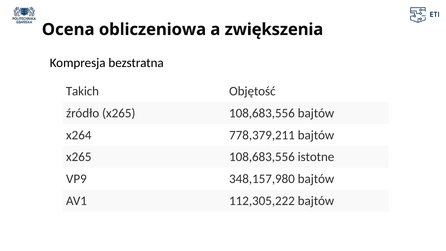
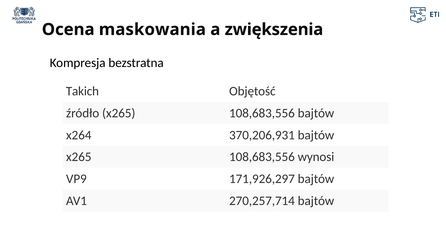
obliczeniowa: obliczeniowa -> maskowania (152, 29)
778,379,211: 778,379,211 -> 370,206,931 (262, 135)
istotne: istotne -> wynosi (316, 157)
348,157,980: 348,157,980 -> 171,926,297 (262, 179)
112,305,222: 112,305,222 -> 270,257,714 (262, 201)
